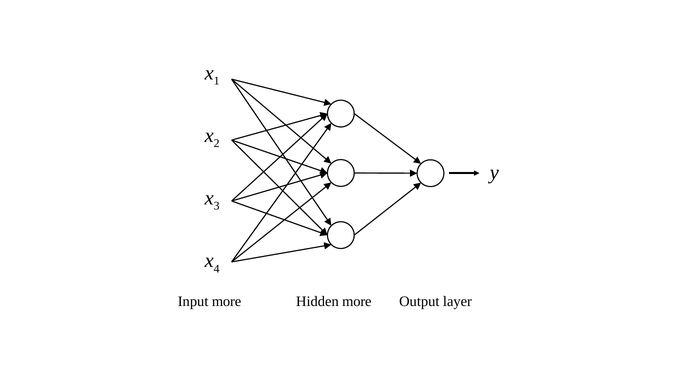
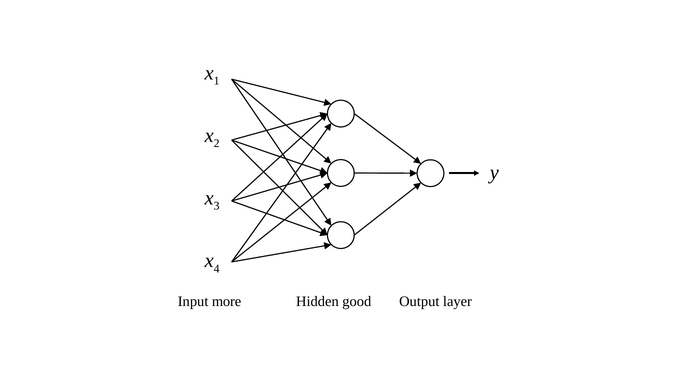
Hidden more: more -> good (357, 301)
